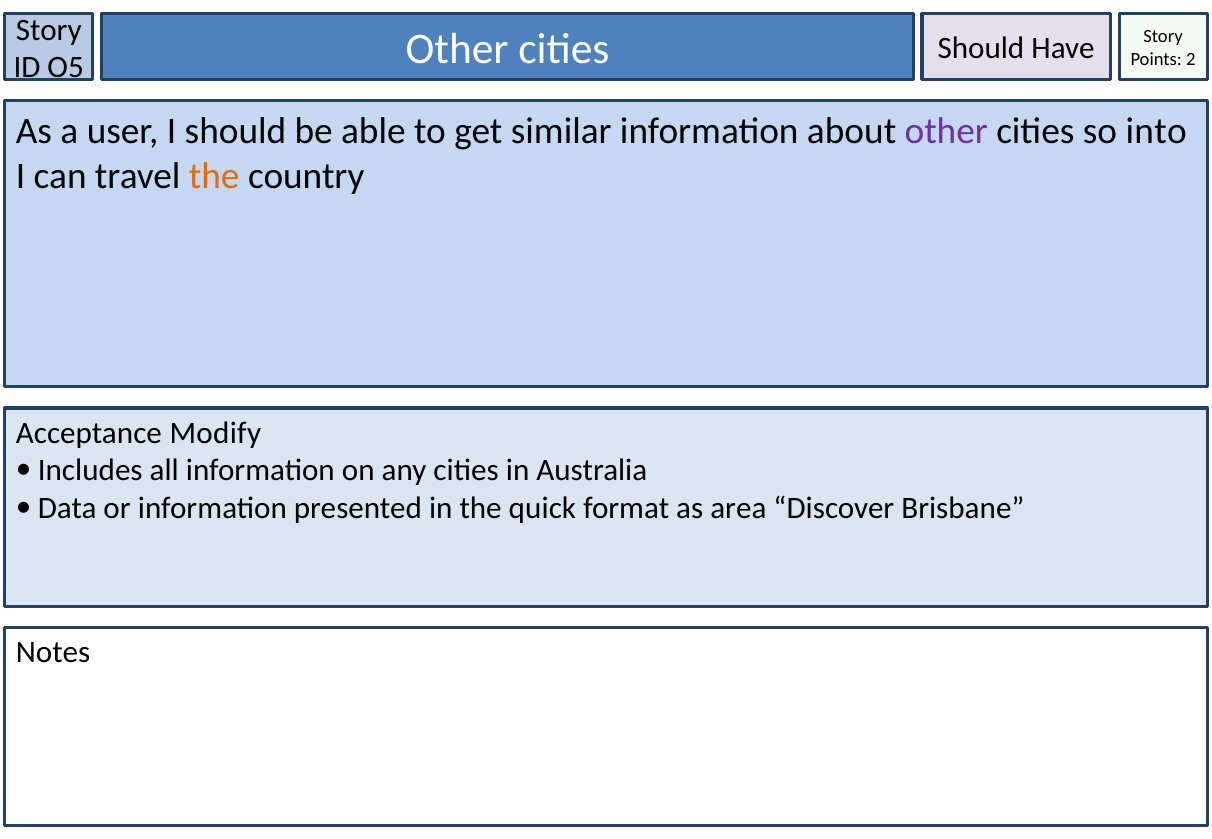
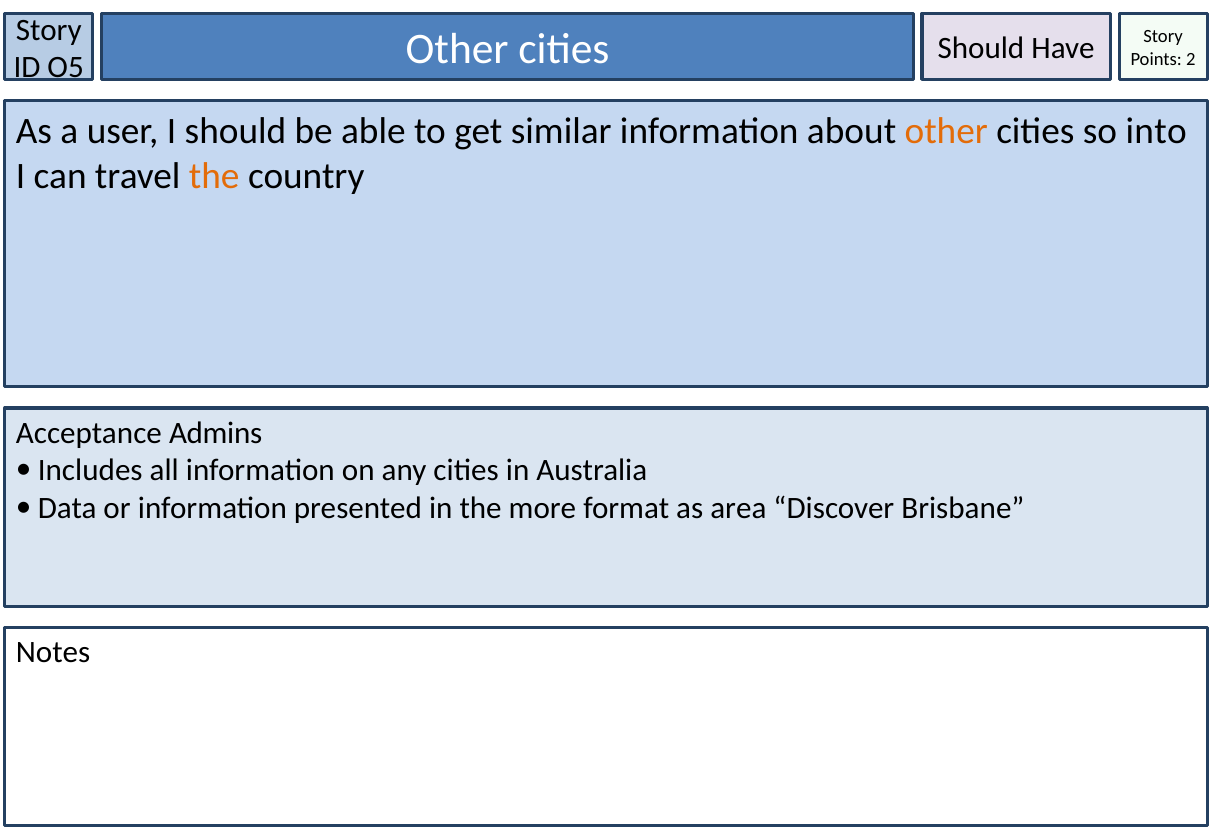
other colour: purple -> orange (946, 131)
Modify: Modify -> Admins (216, 433)
quick: quick -> more (542, 508)
